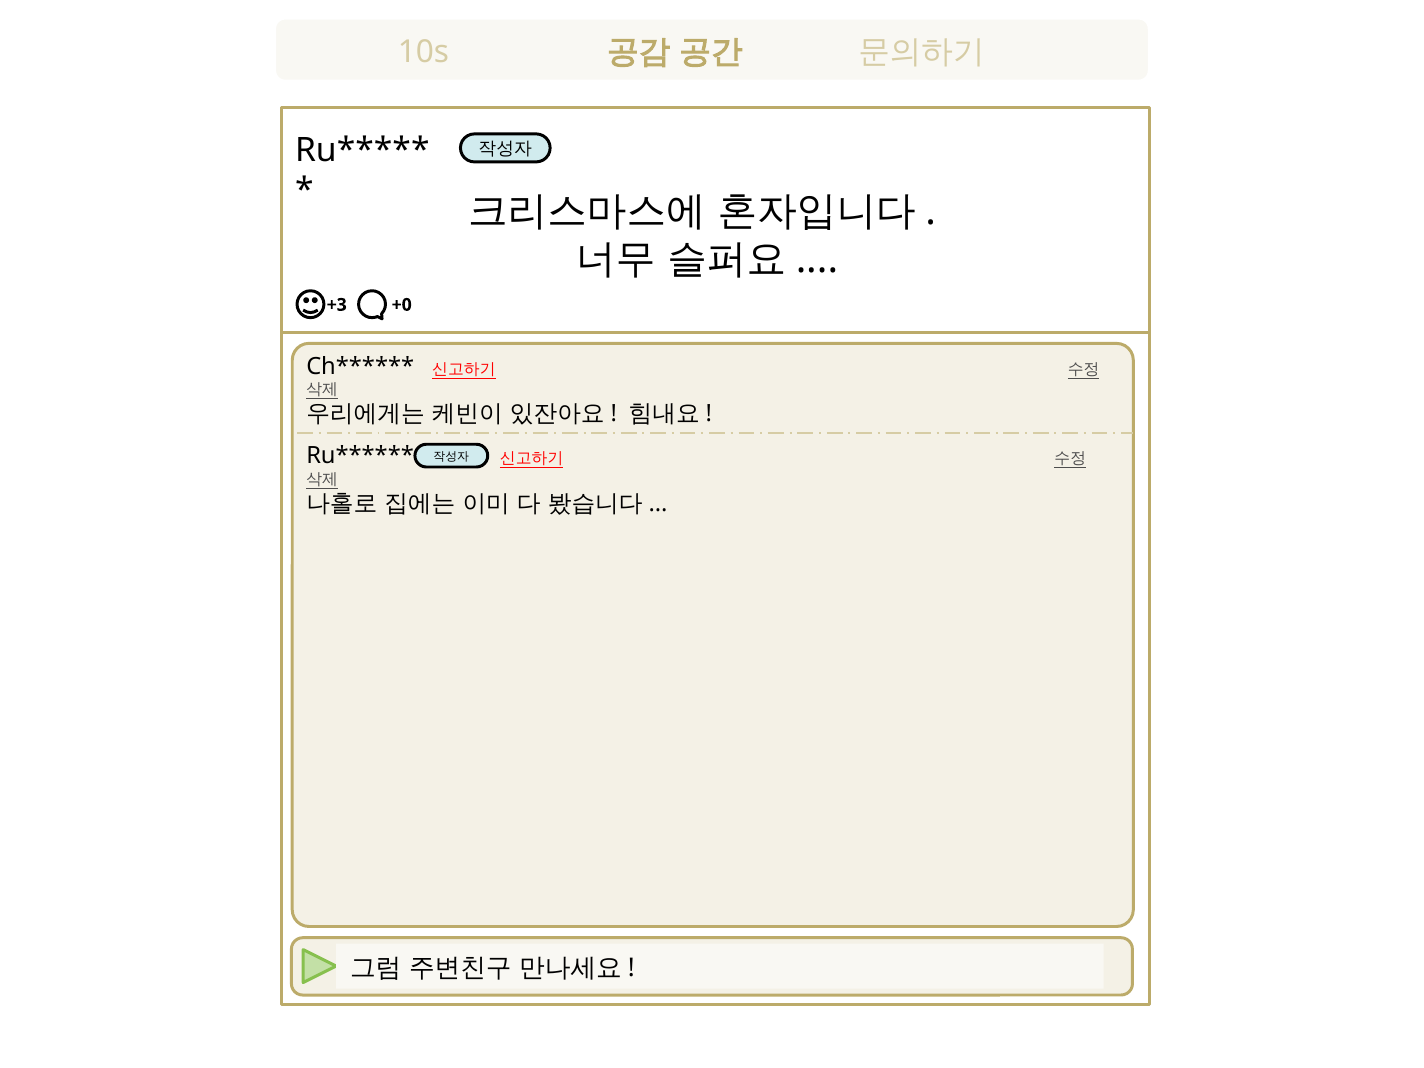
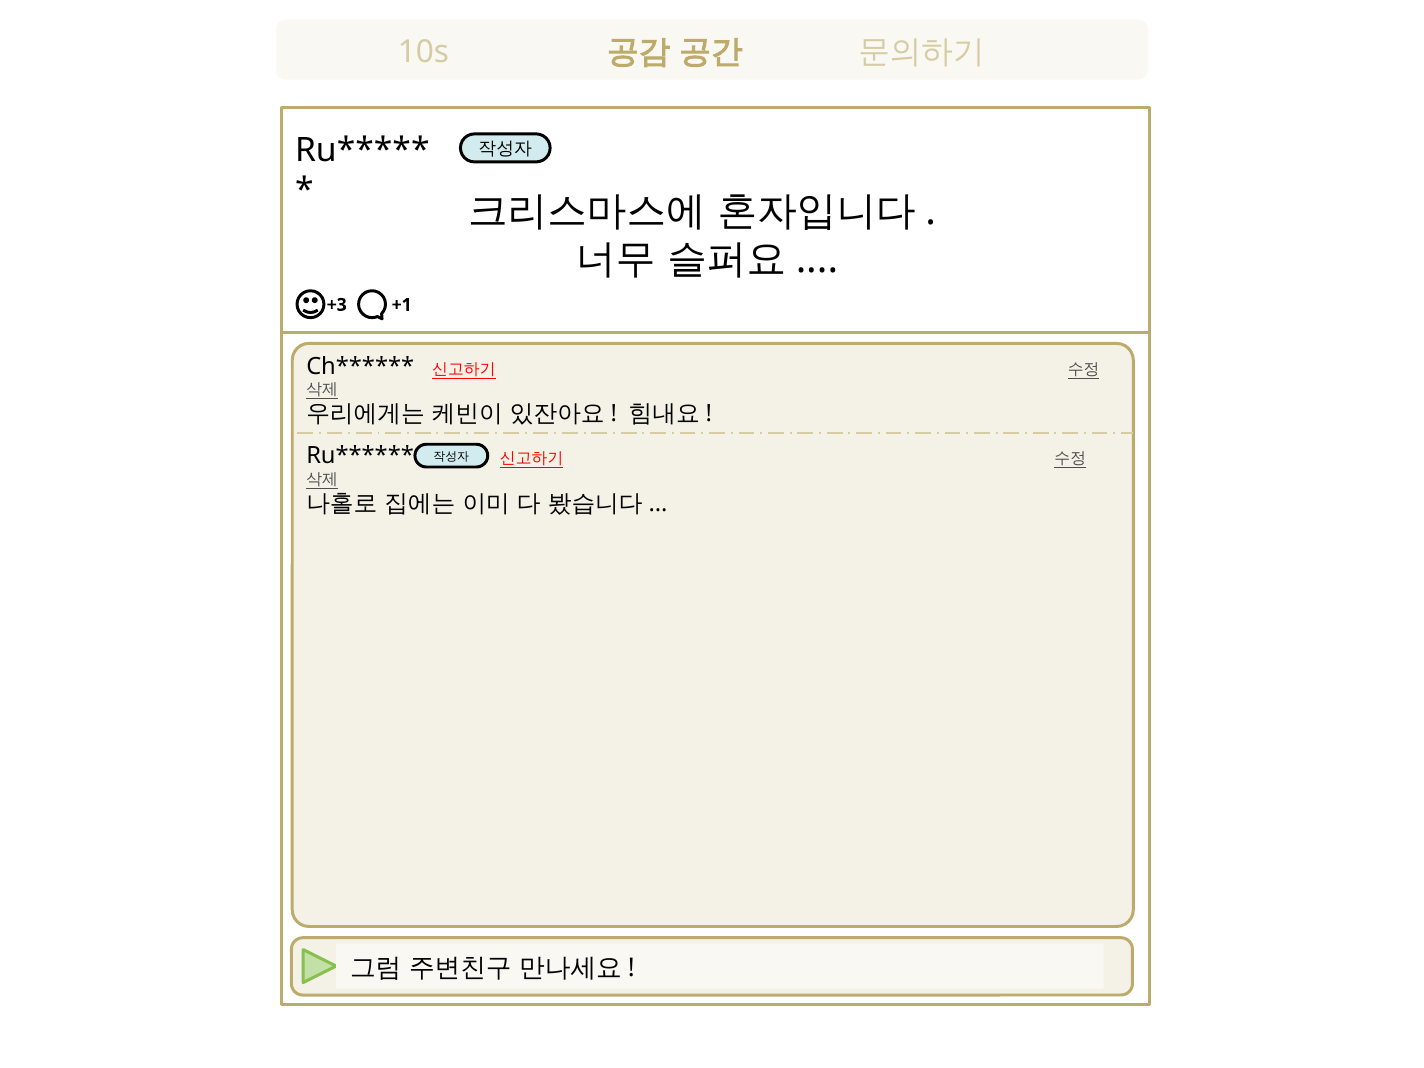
+0: +0 -> +1 (402, 305)
